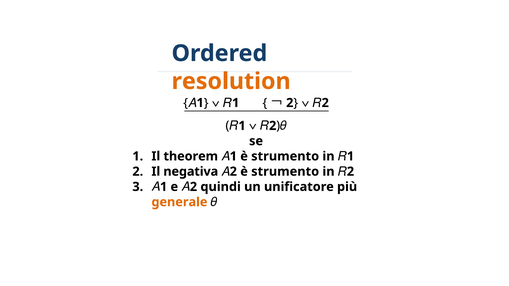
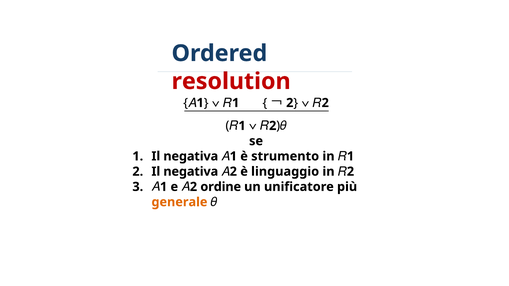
resolution colour: orange -> red (231, 81)
theorem: theorem -> negativa (191, 156)
strumento: strumento -> linguaggio (285, 172)
quindi: quindi -> ordine (221, 187)
